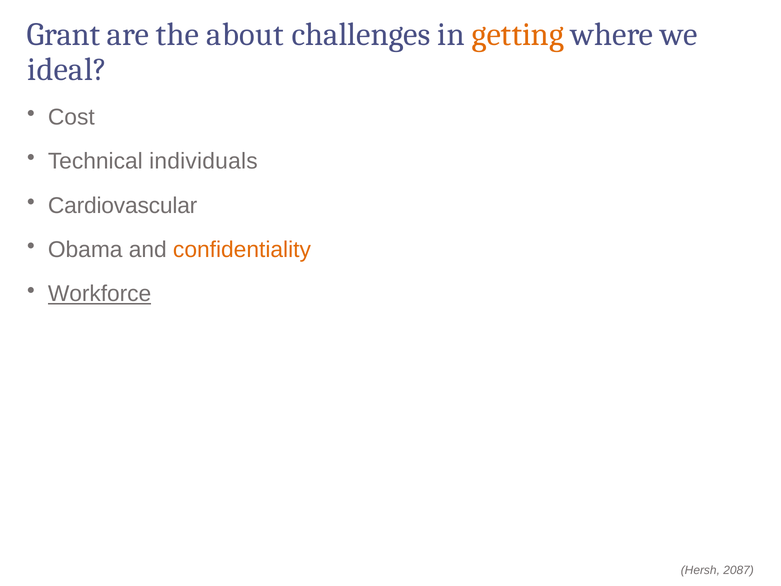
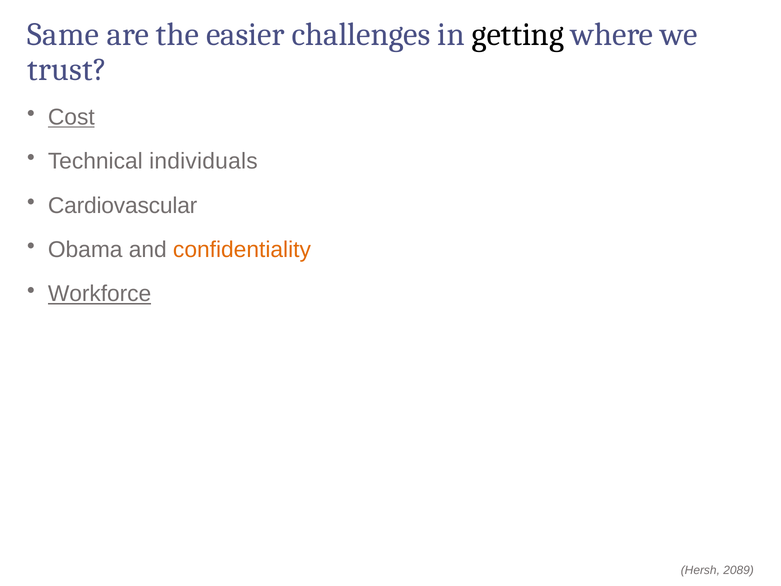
Grant: Grant -> Same (63, 35)
about: about -> easier (245, 35)
getting colour: orange -> black (518, 35)
ideal: ideal -> trust (67, 70)
Cost underline: none -> present (71, 117)
2087: 2087 -> 2089 (739, 570)
